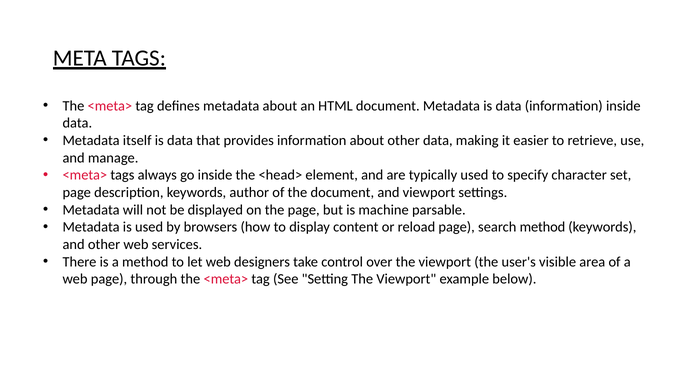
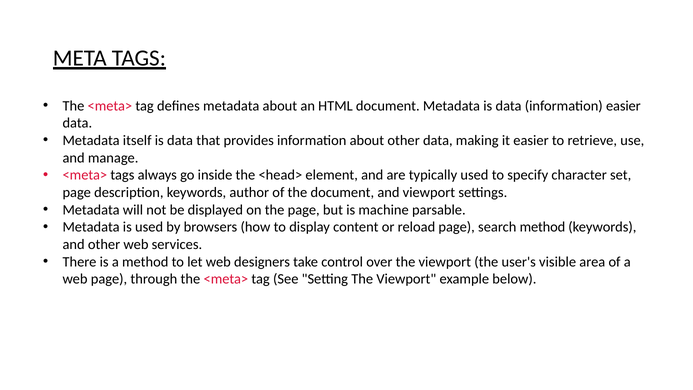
information inside: inside -> easier (623, 106)
